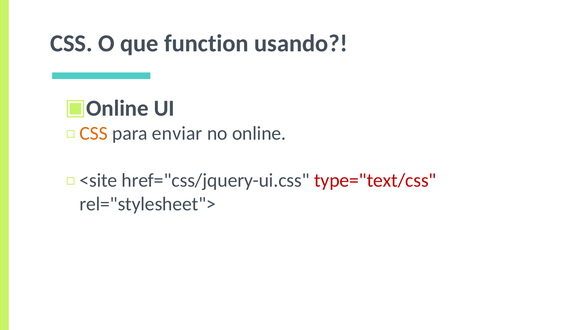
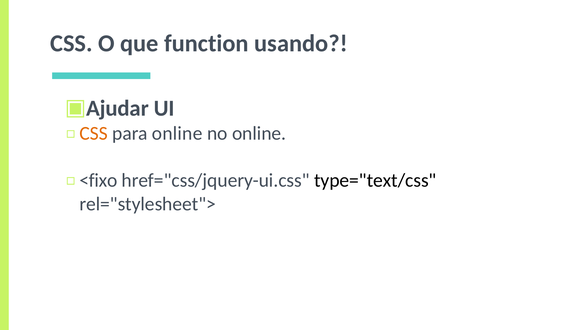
Online: Online -> Ajudar (118, 108)
para enviar: enviar -> online (177, 133)
<site: <site -> <fixo (98, 180)
type="text/css colour: red -> black (375, 180)
